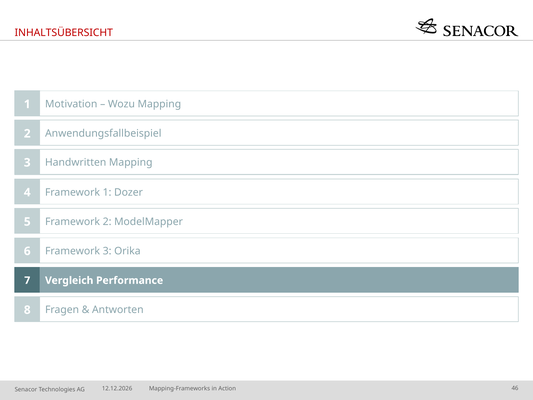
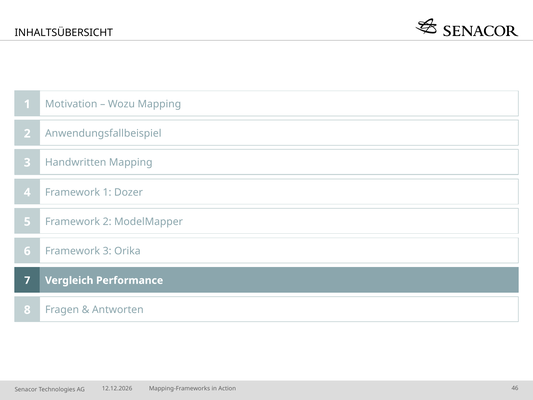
INHALTSÜBERSICHT colour: red -> black (64, 33)
